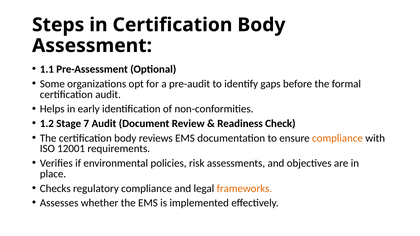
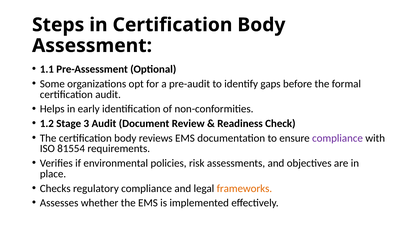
7: 7 -> 3 (86, 124)
compliance colour: orange -> purple (337, 138)
12001: 12001 -> 81554 (71, 149)
